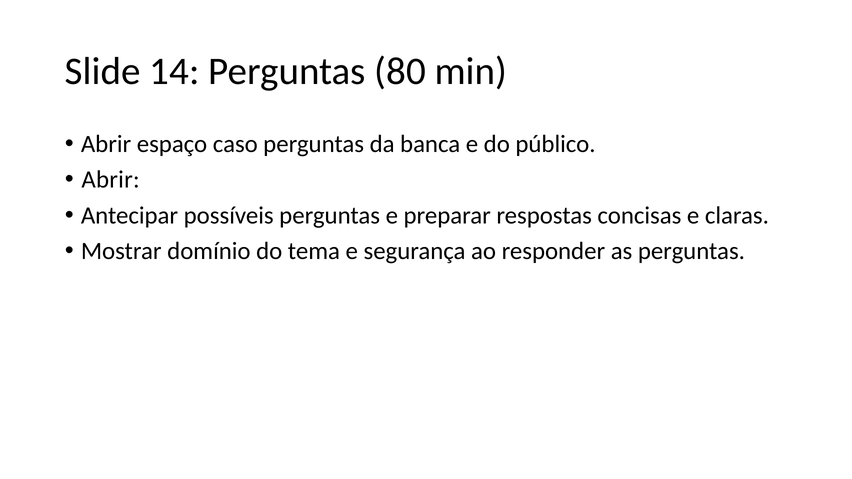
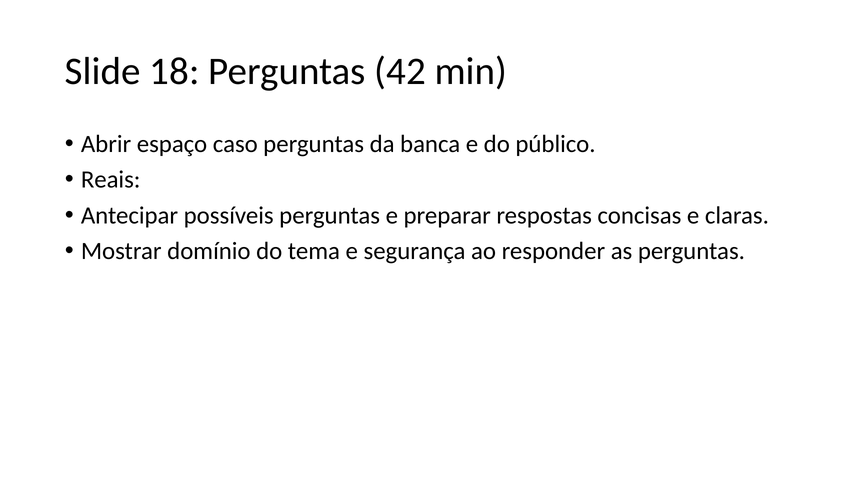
14: 14 -> 18 (174, 72)
80: 80 -> 42 (400, 72)
Abrir: Abrir -> Reais (111, 180)
